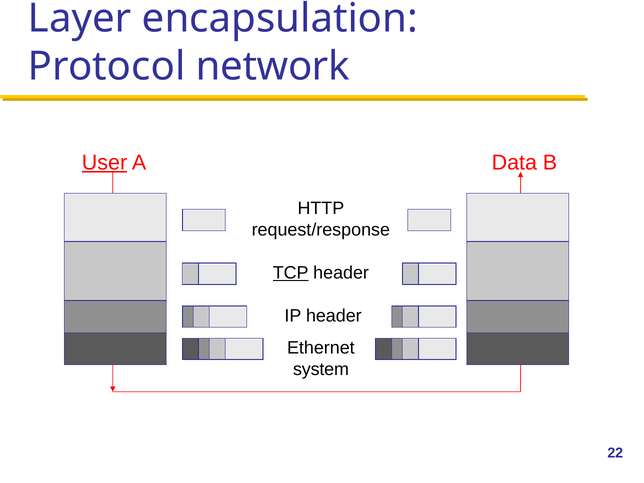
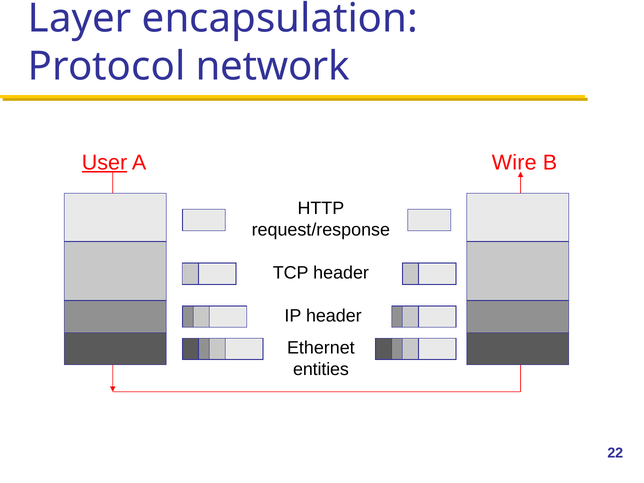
Data: Data -> Wire (514, 162)
TCP underline: present -> none (291, 273)
system: system -> entities (321, 369)
